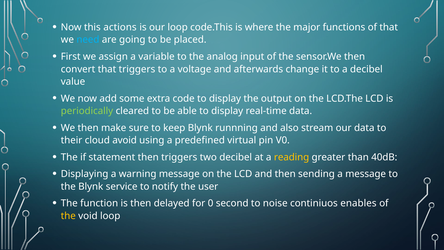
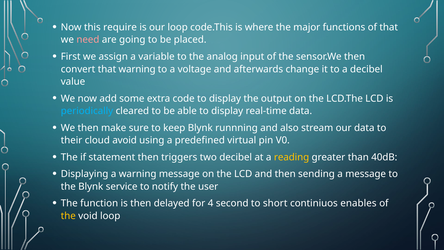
actions: actions -> require (120, 27)
need colour: light blue -> pink (88, 40)
that triggers: triggers -> warning (137, 69)
periodically colour: light green -> light blue (87, 111)
0: 0 -> 4 (211, 203)
noise: noise -> short (275, 203)
